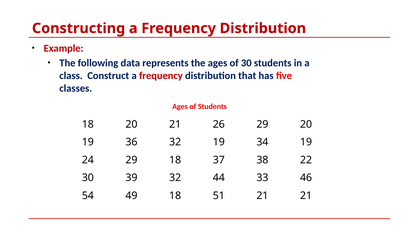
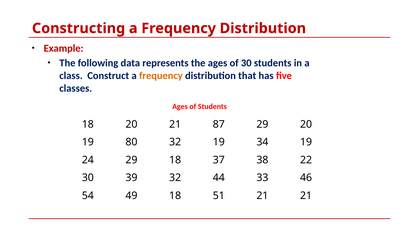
frequency colour: red -> orange (161, 76)
26: 26 -> 87 (219, 124)
36: 36 -> 80 (131, 142)
